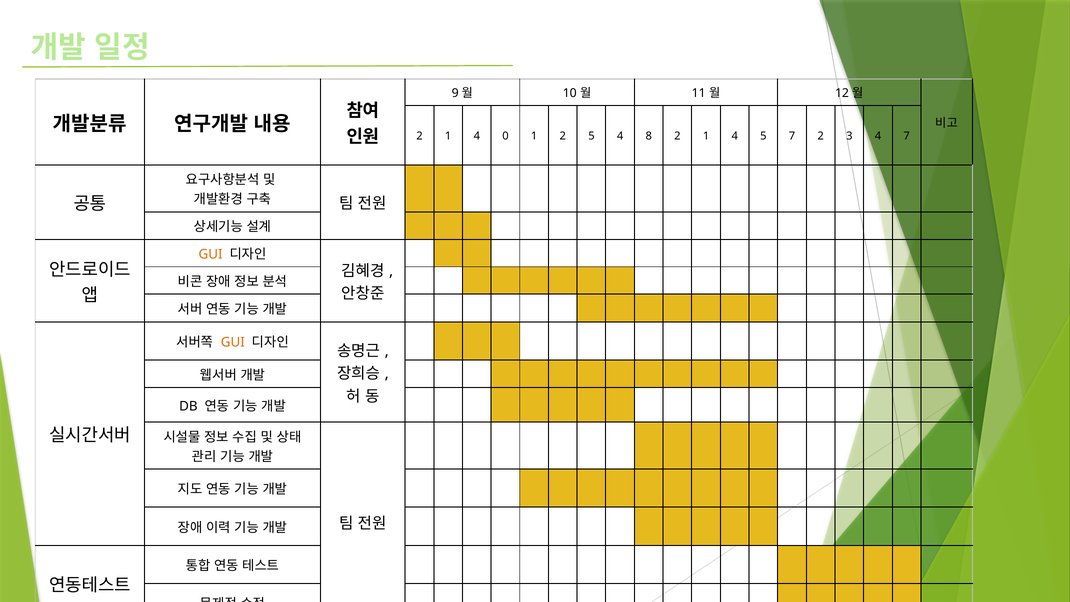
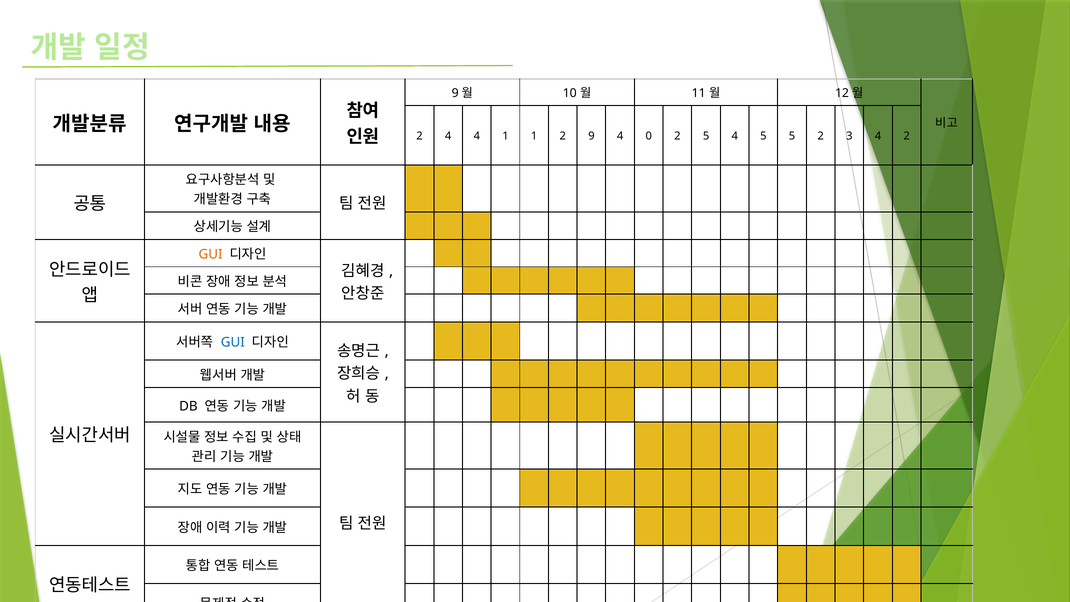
1: 1 -> 4 (448, 136)
4 0: 0 -> 1 (505, 136)
2 5: 5 -> 9 (591, 136)
8: 8 -> 0 (649, 136)
1: 1 -> 5 (706, 136)
5 7: 7 -> 5 (792, 136)
4 7: 7 -> 2 (907, 136)
GUI colour: orange -> blue (233, 342)
